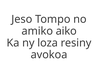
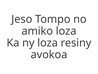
amiko aiko: aiko -> loza (66, 31)
